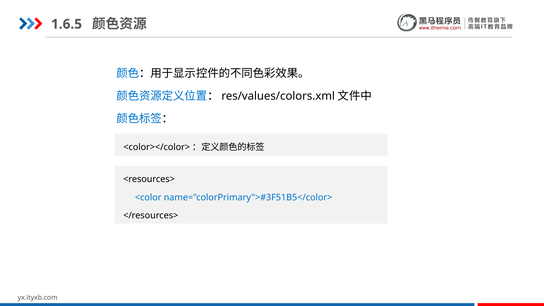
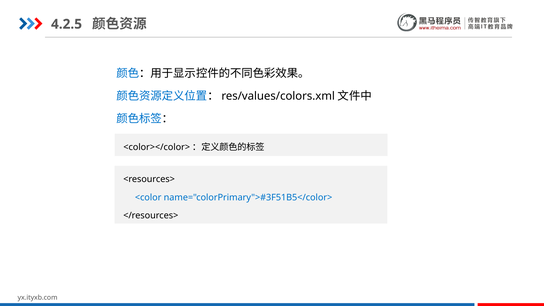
1.6.5: 1.6.5 -> 4.2.5 (67, 24)
